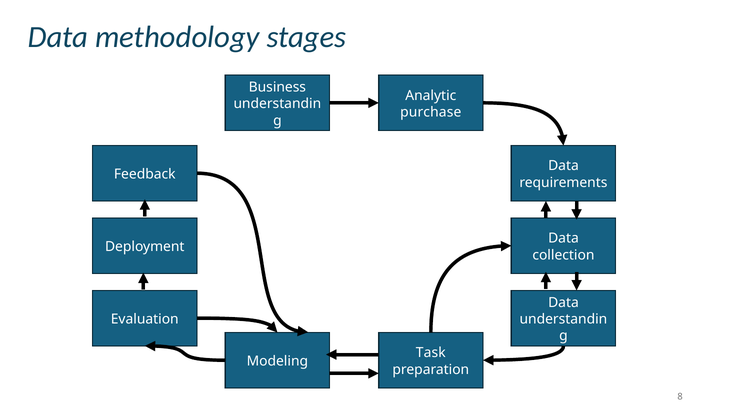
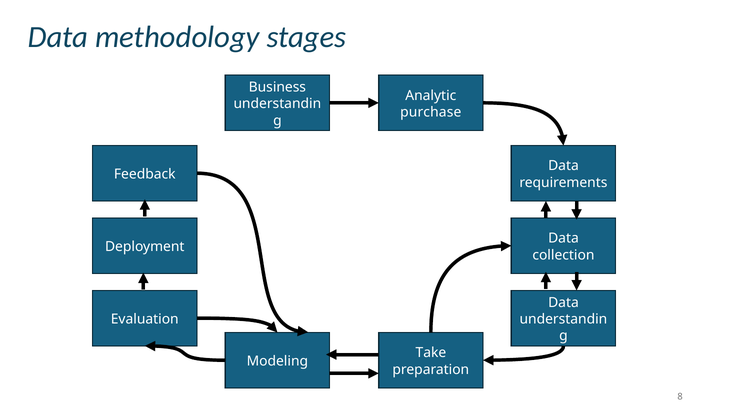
Task: Task -> Take (431, 353)
